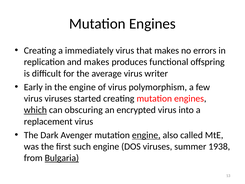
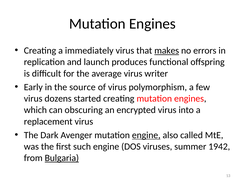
makes underline: none -> present (167, 50)
and makes: makes -> launch (97, 62)
the engine: engine -> source (82, 87)
virus viruses: viruses -> dozens (58, 98)
which underline: present -> none (35, 110)
1938: 1938 -> 1942 (219, 146)
